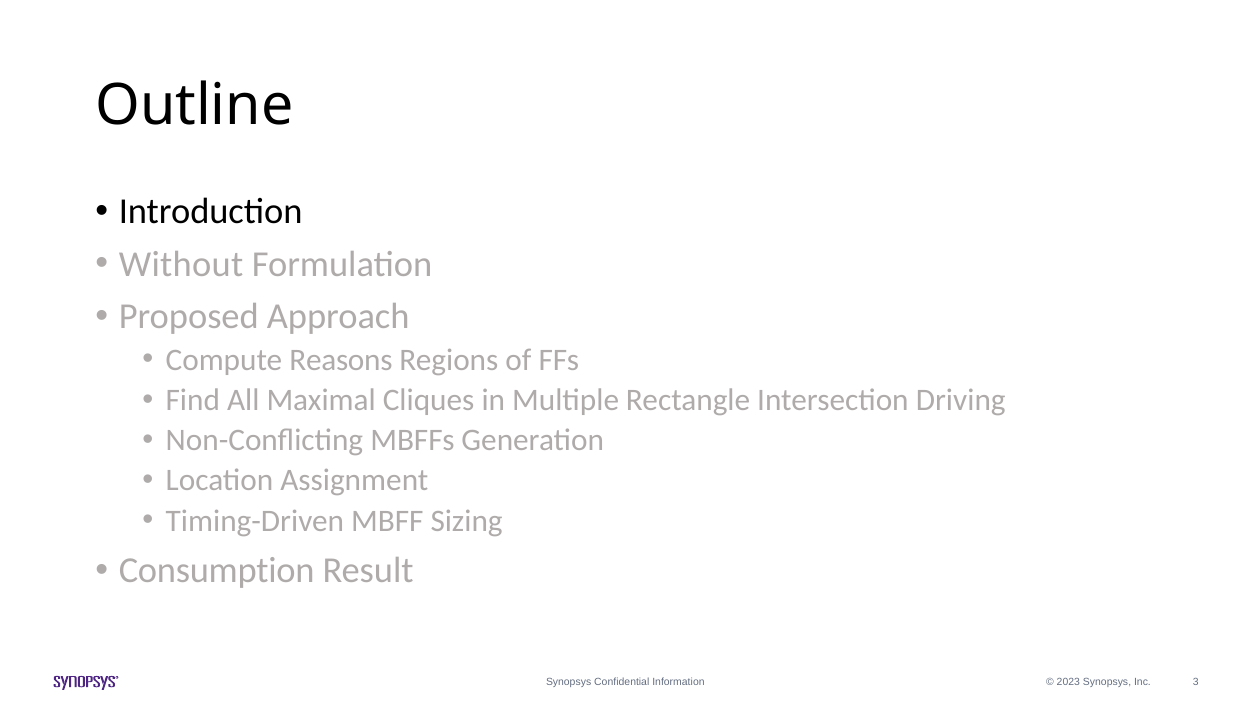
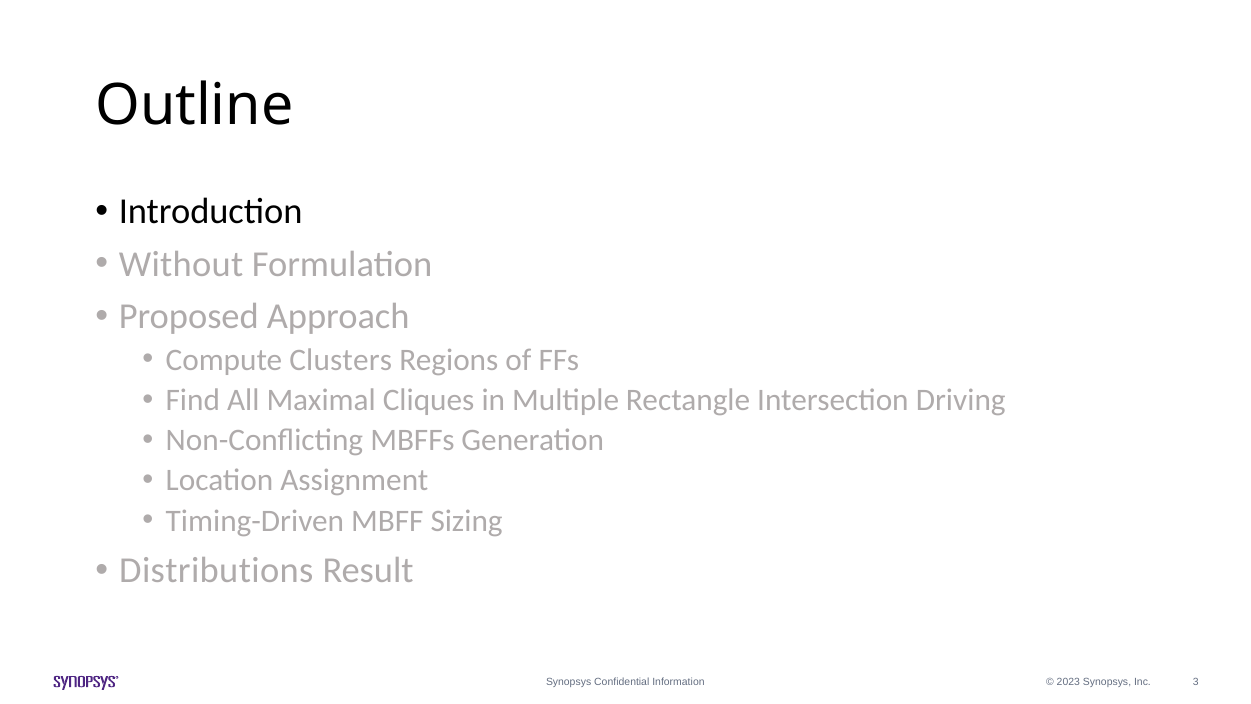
Reasons: Reasons -> Clusters (341, 360)
Consumption: Consumption -> Distributions (216, 570)
